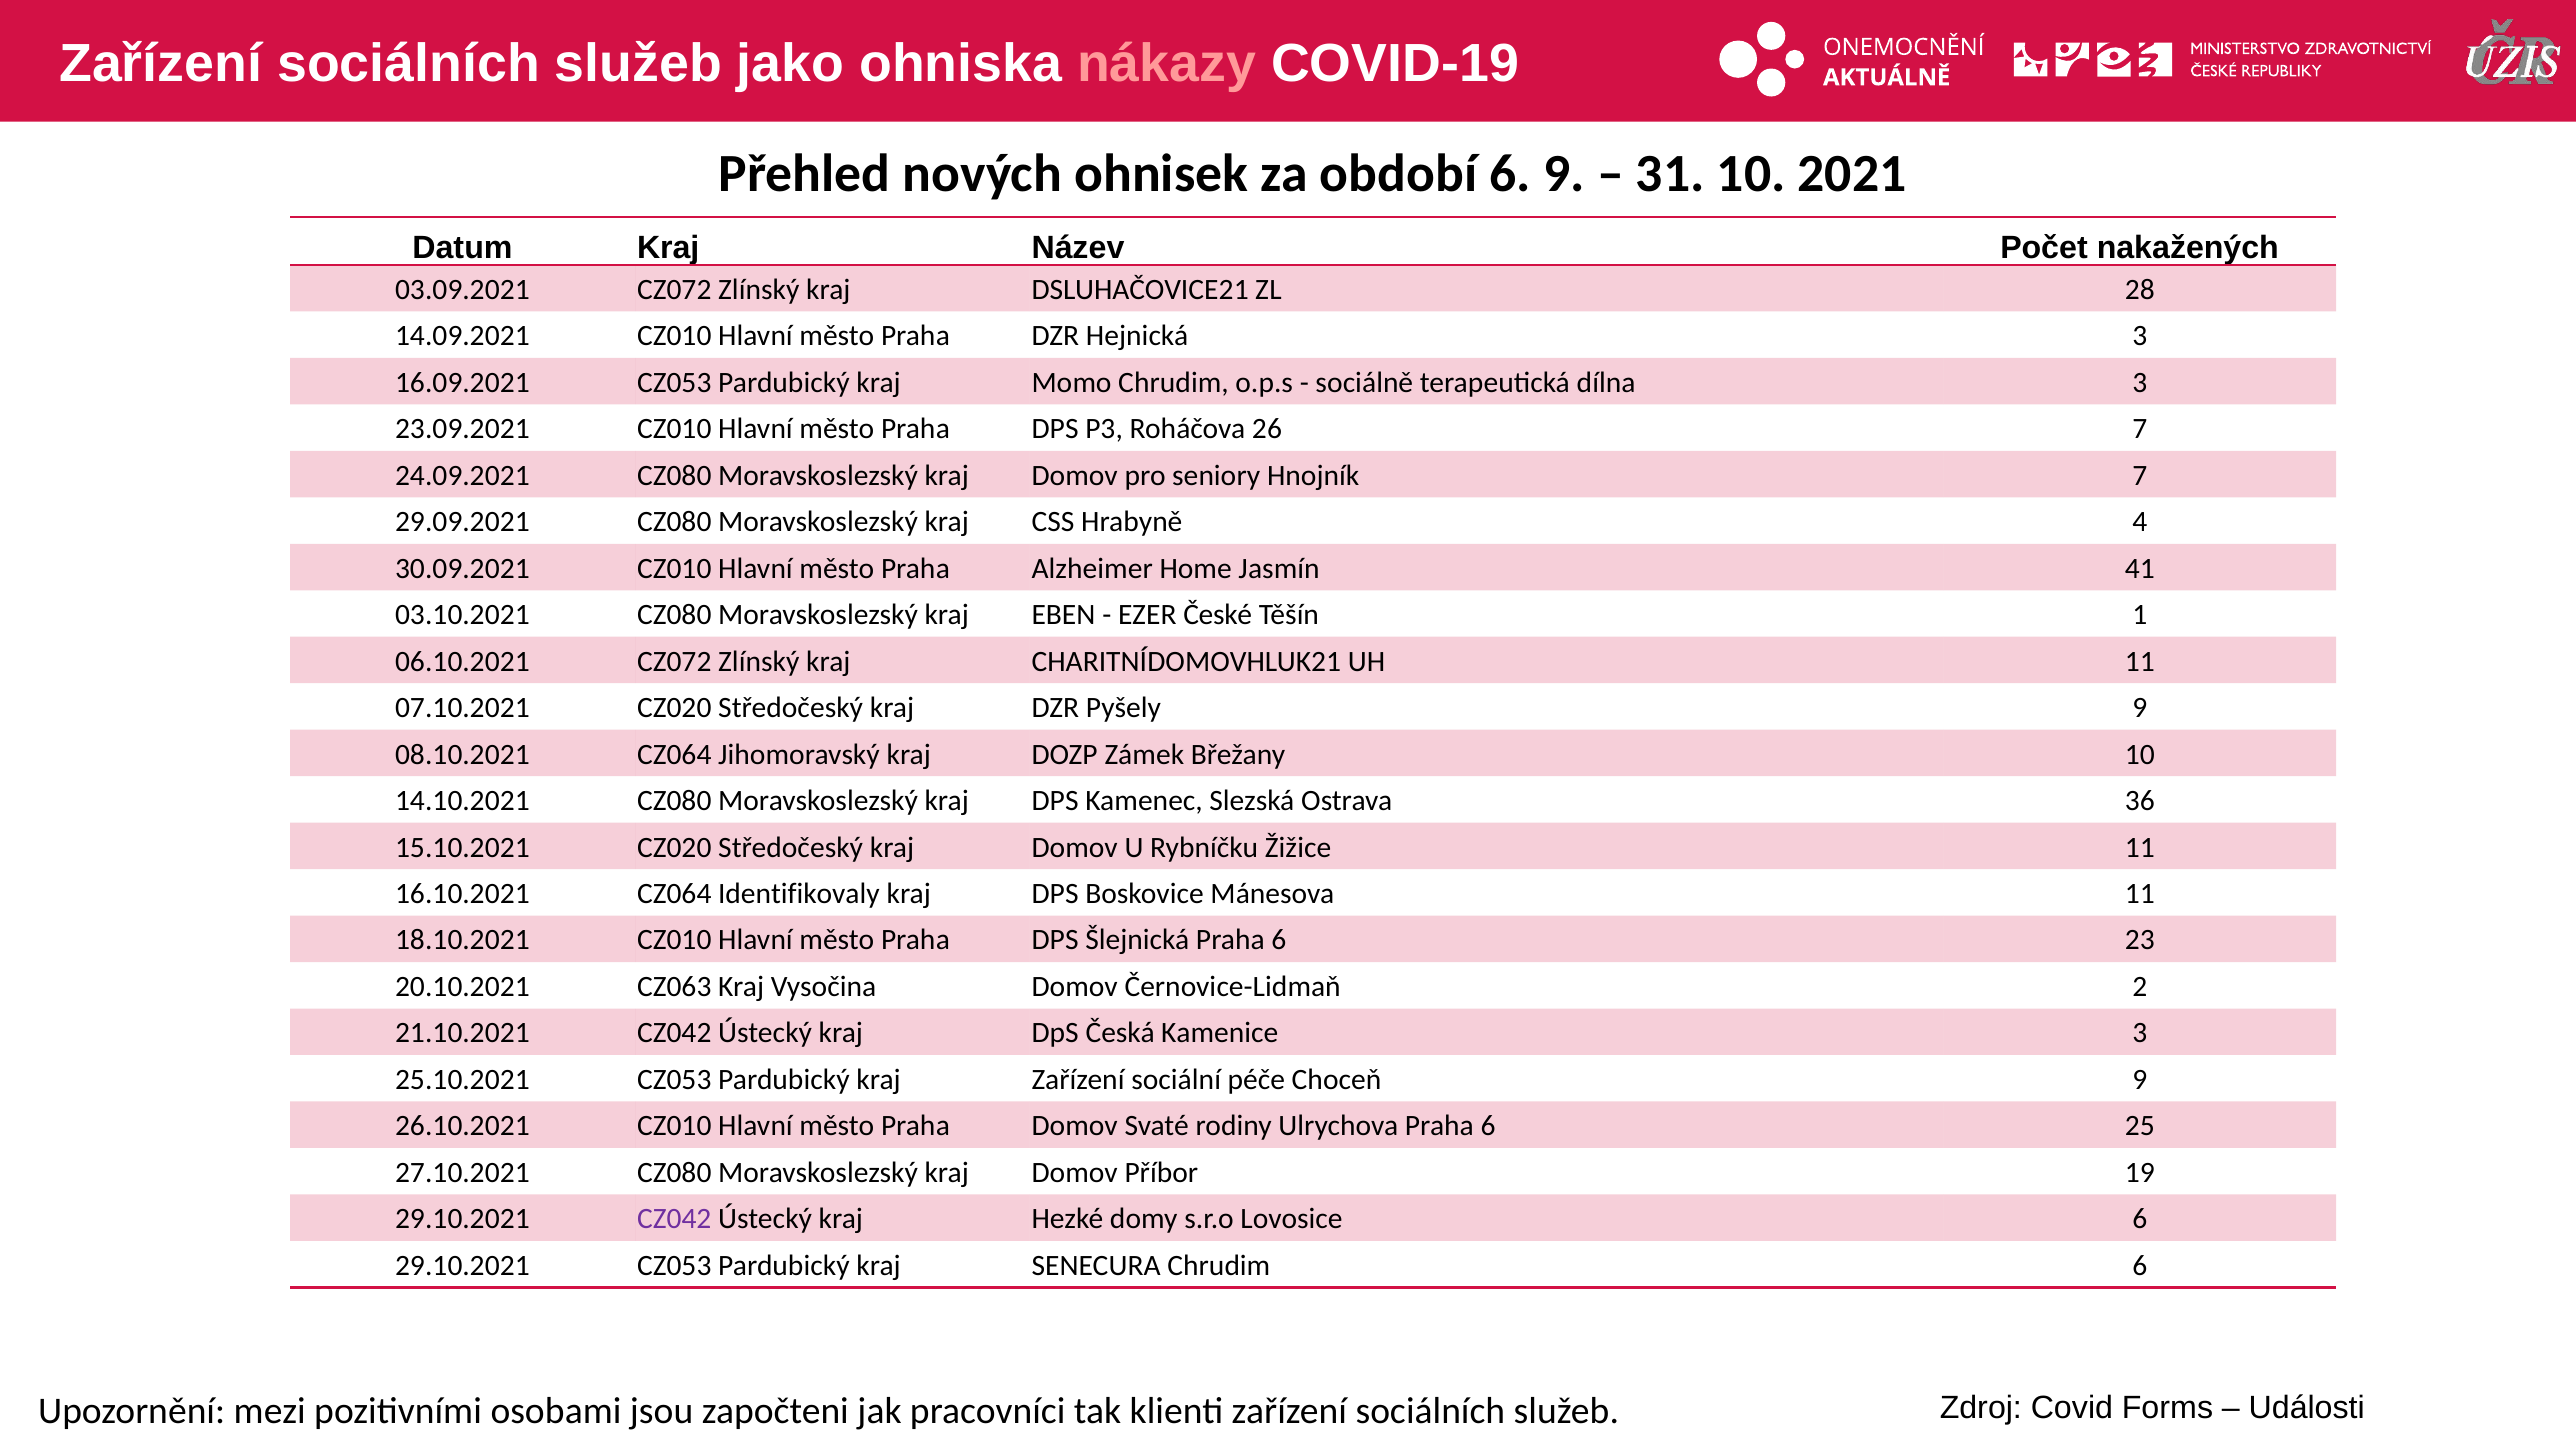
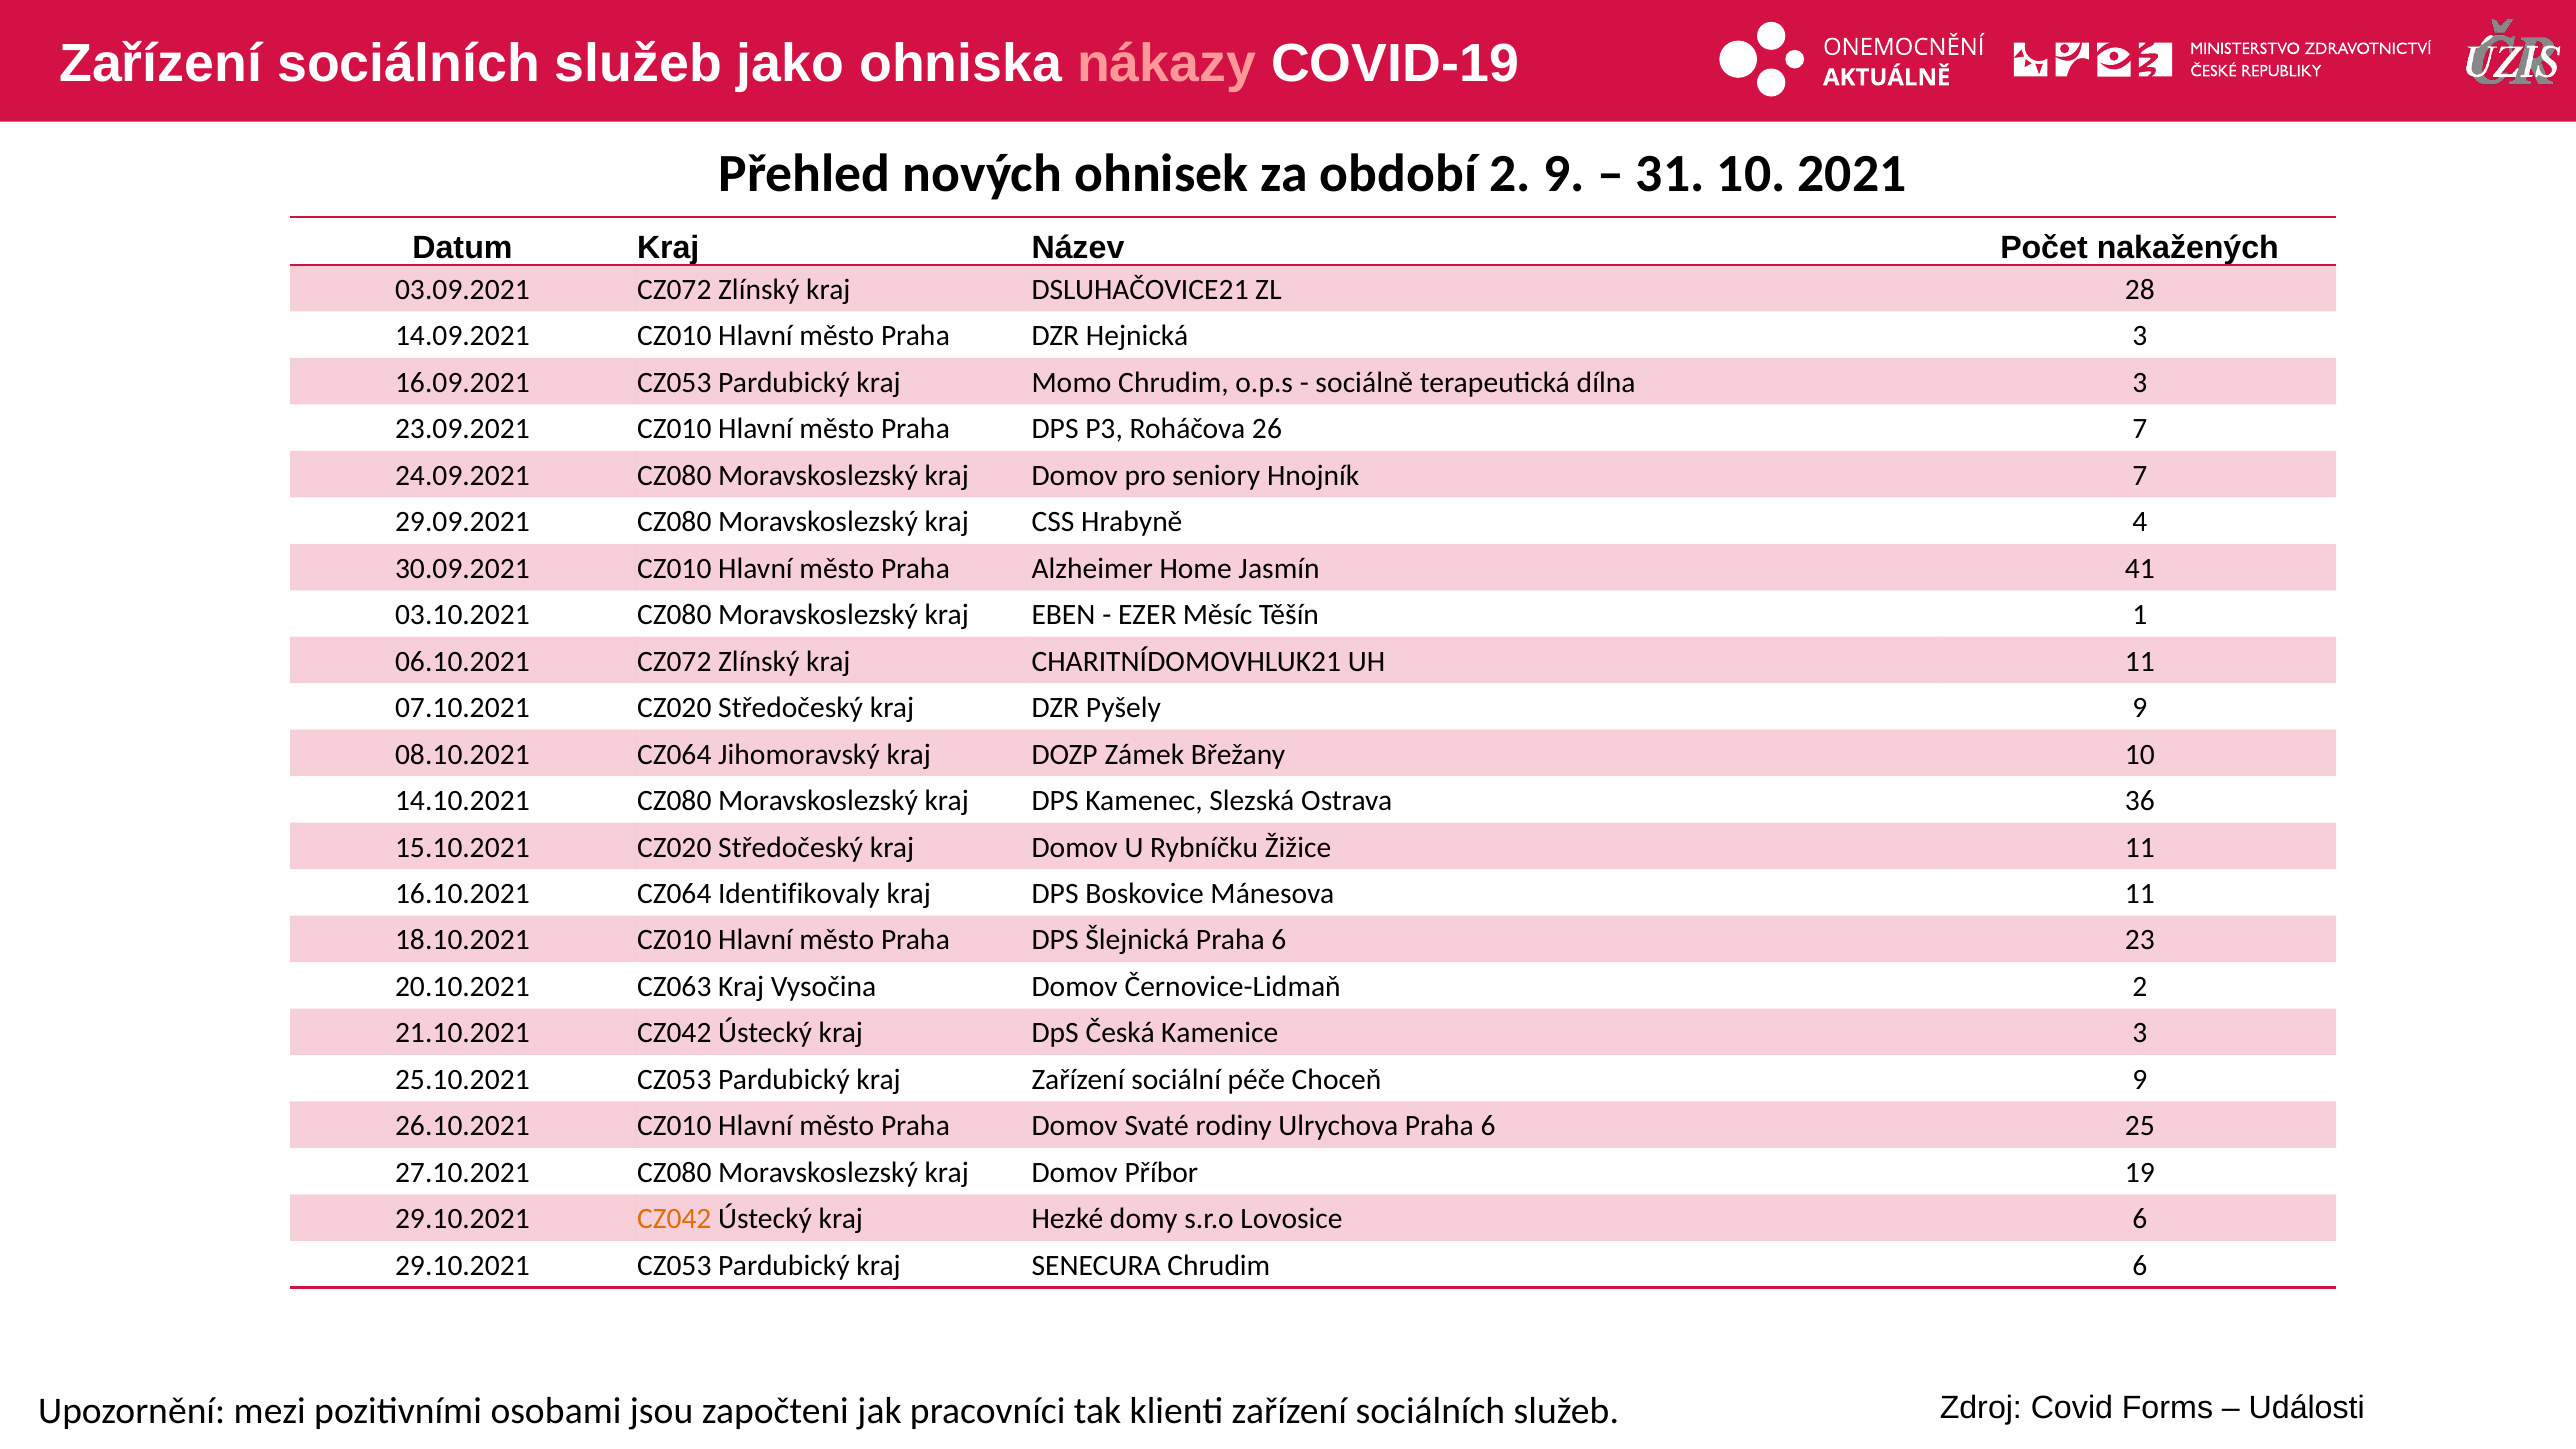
období 6: 6 -> 2 (1510, 174)
České: České -> Měsíc (1218, 615)
CZ042 colour: purple -> orange (674, 1219)
